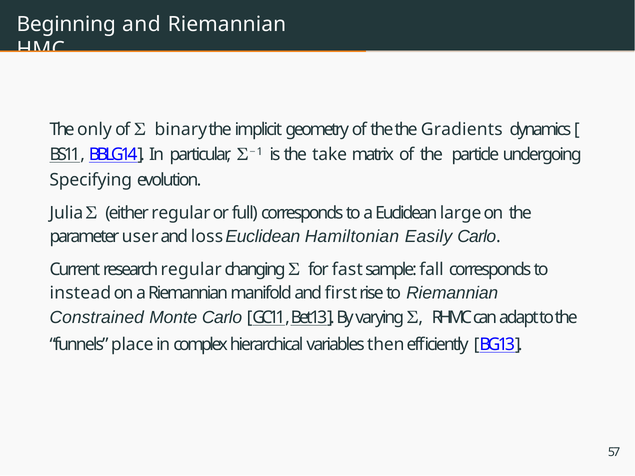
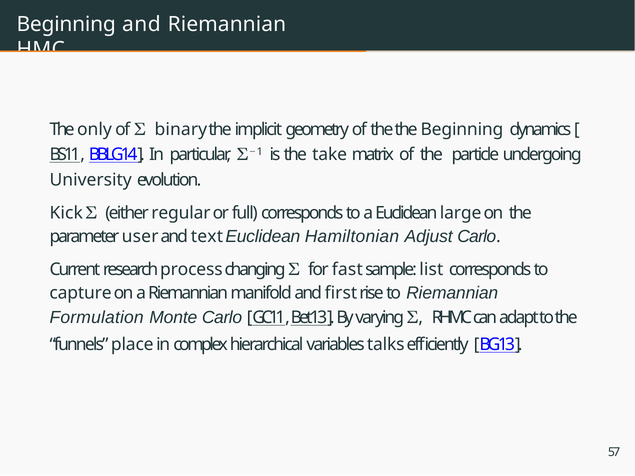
the Gradients: Gradients -> Beginning (462, 129)
Specifying: Specifying -> University (91, 180)
Julia: Julia -> Kick (66, 213)
loss: loss -> text (207, 237)
Easily: Easily -> Adjust (429, 237)
research regular: regular -> process (191, 270)
fall: fall -> list (431, 270)
instead: instead -> capture (81, 294)
Constrained: Constrained -> Formulation (97, 318)
then: then -> talks (386, 345)
